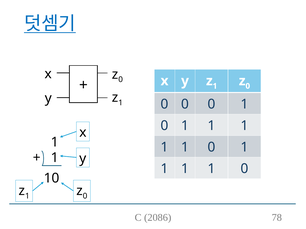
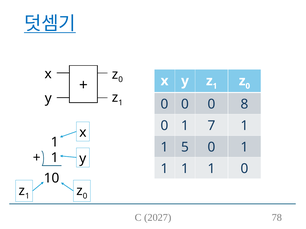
0 0 1: 1 -> 8 (244, 104)
1: 1 -> 7 (212, 126)
1: 1 -> 5 (185, 147)
2086: 2086 -> 2027 (158, 218)
